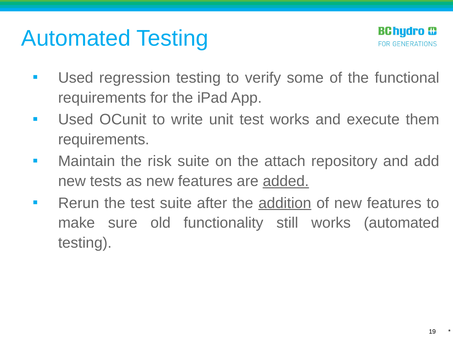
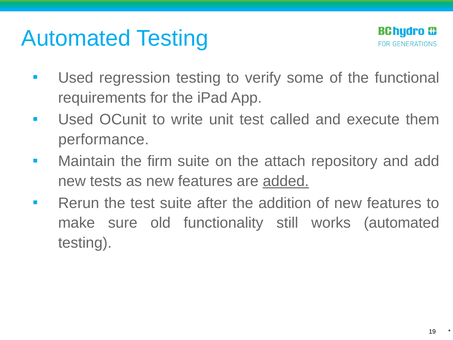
test works: works -> called (290, 119)
requirements: requirements -> performance (104, 139)
risk: risk -> firm (160, 161)
addition underline: present -> none (285, 203)
